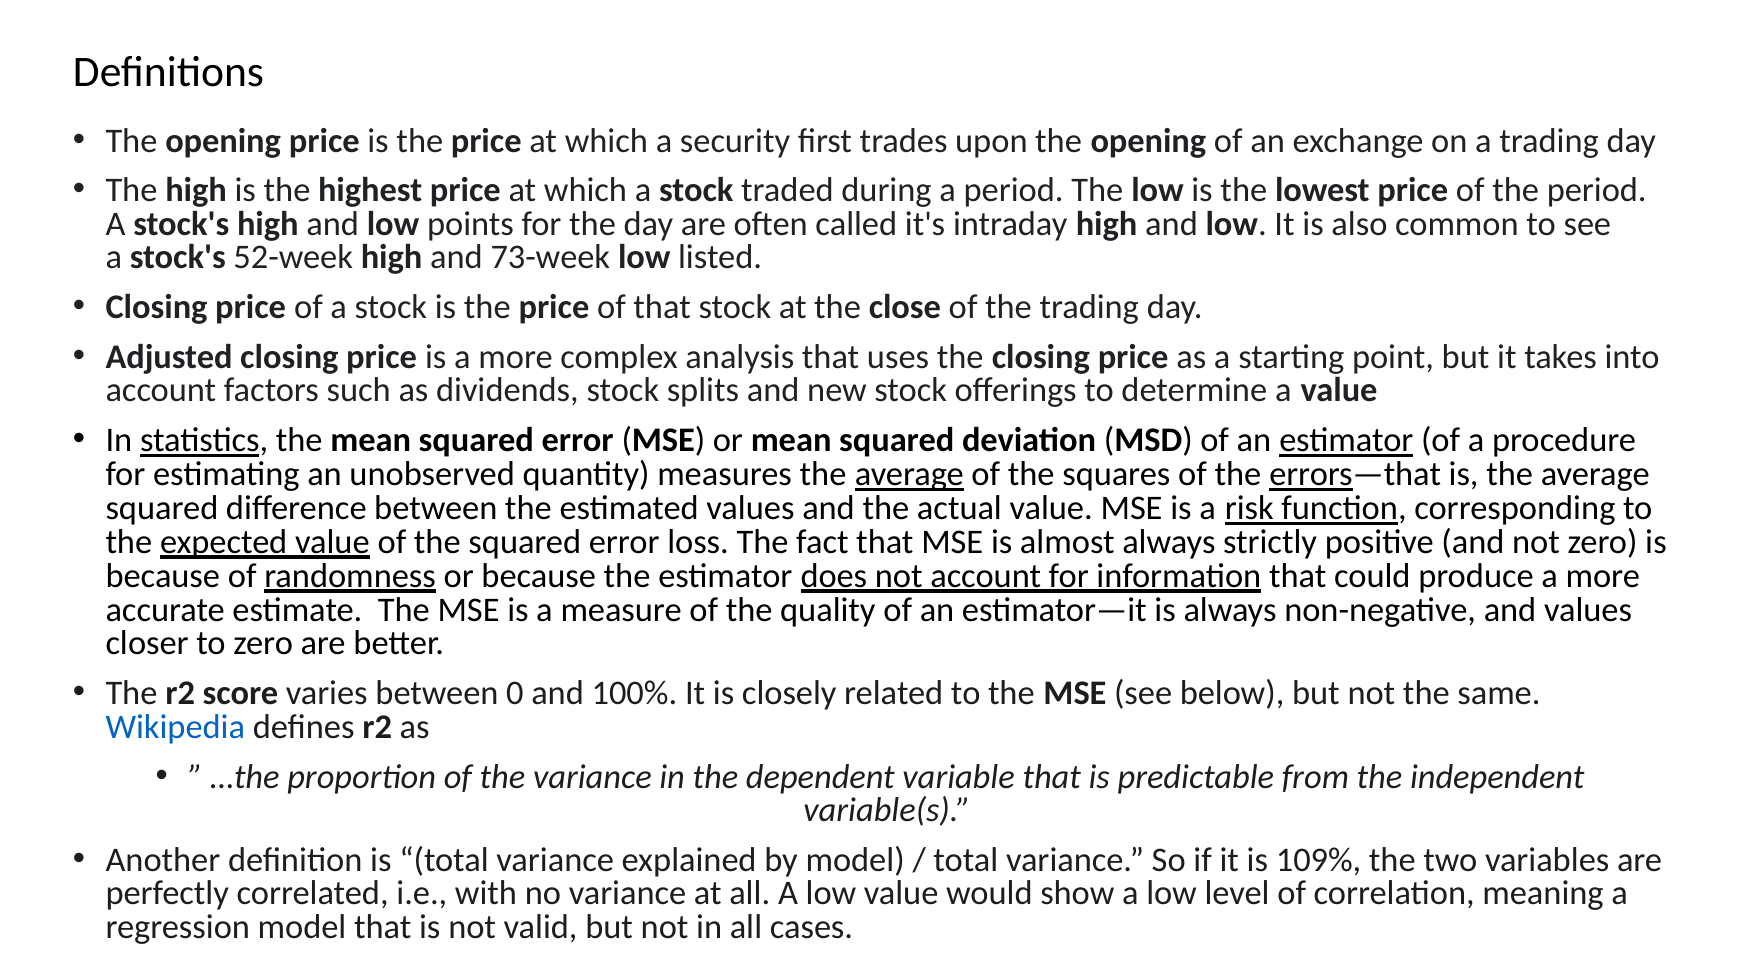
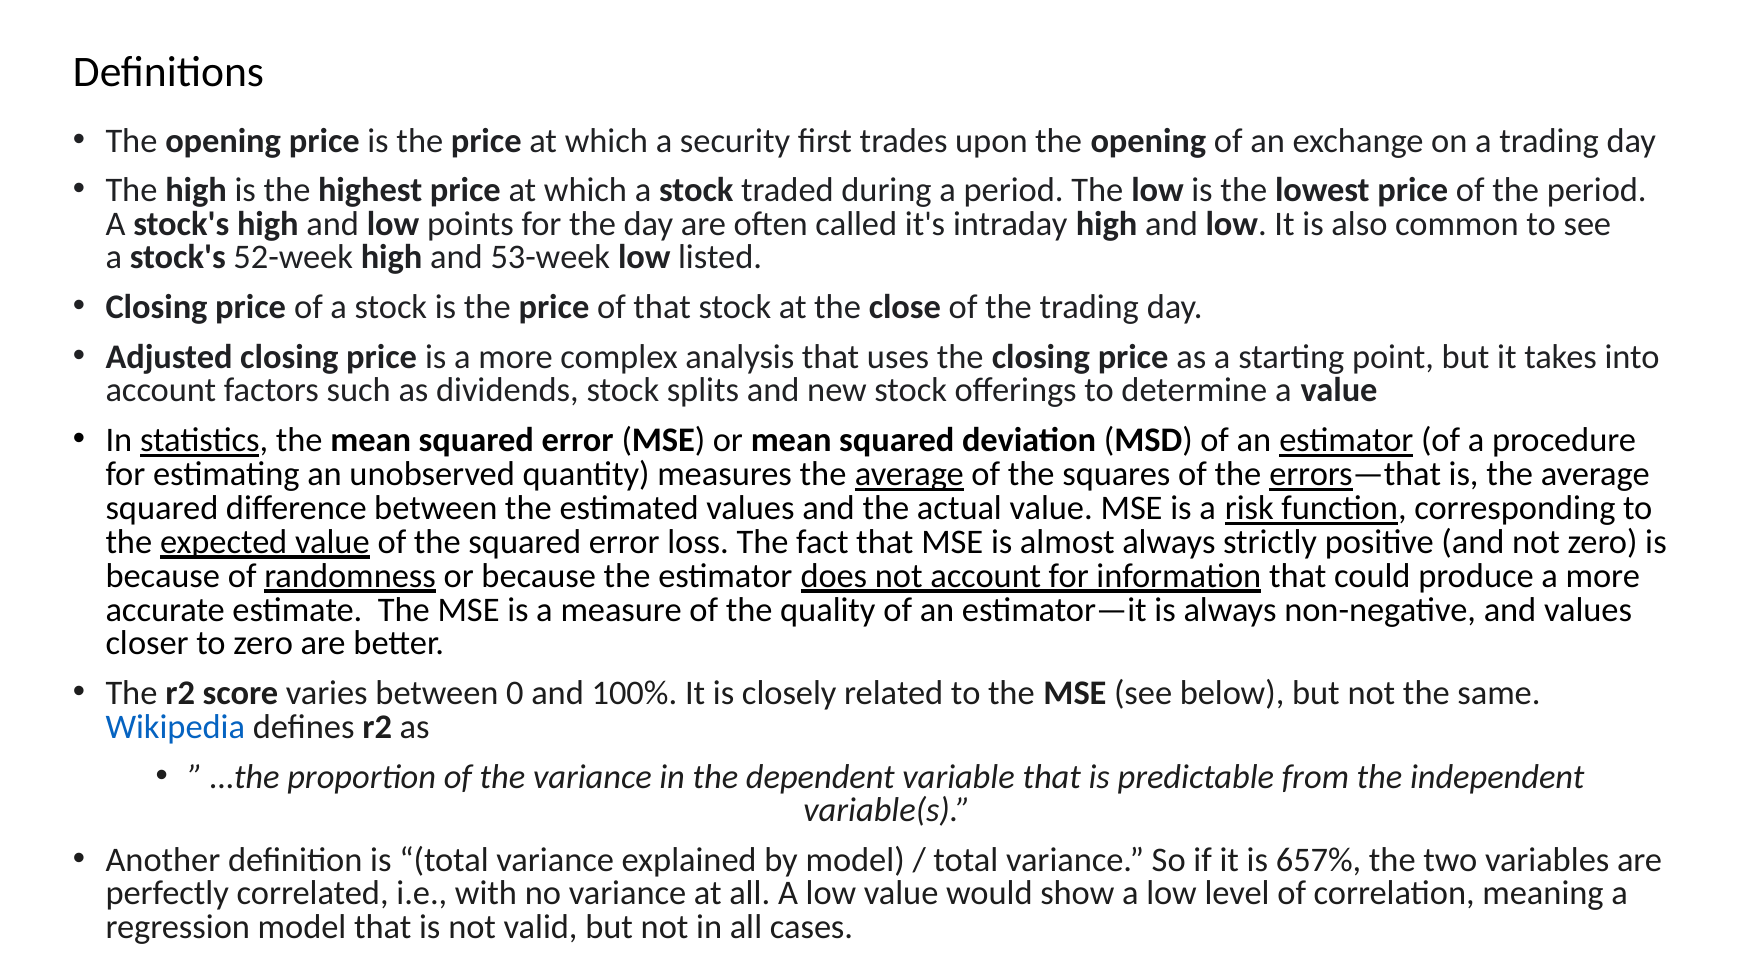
73-week: 73-week -> 53-week (550, 257)
109%: 109% -> 657% (1319, 860)
